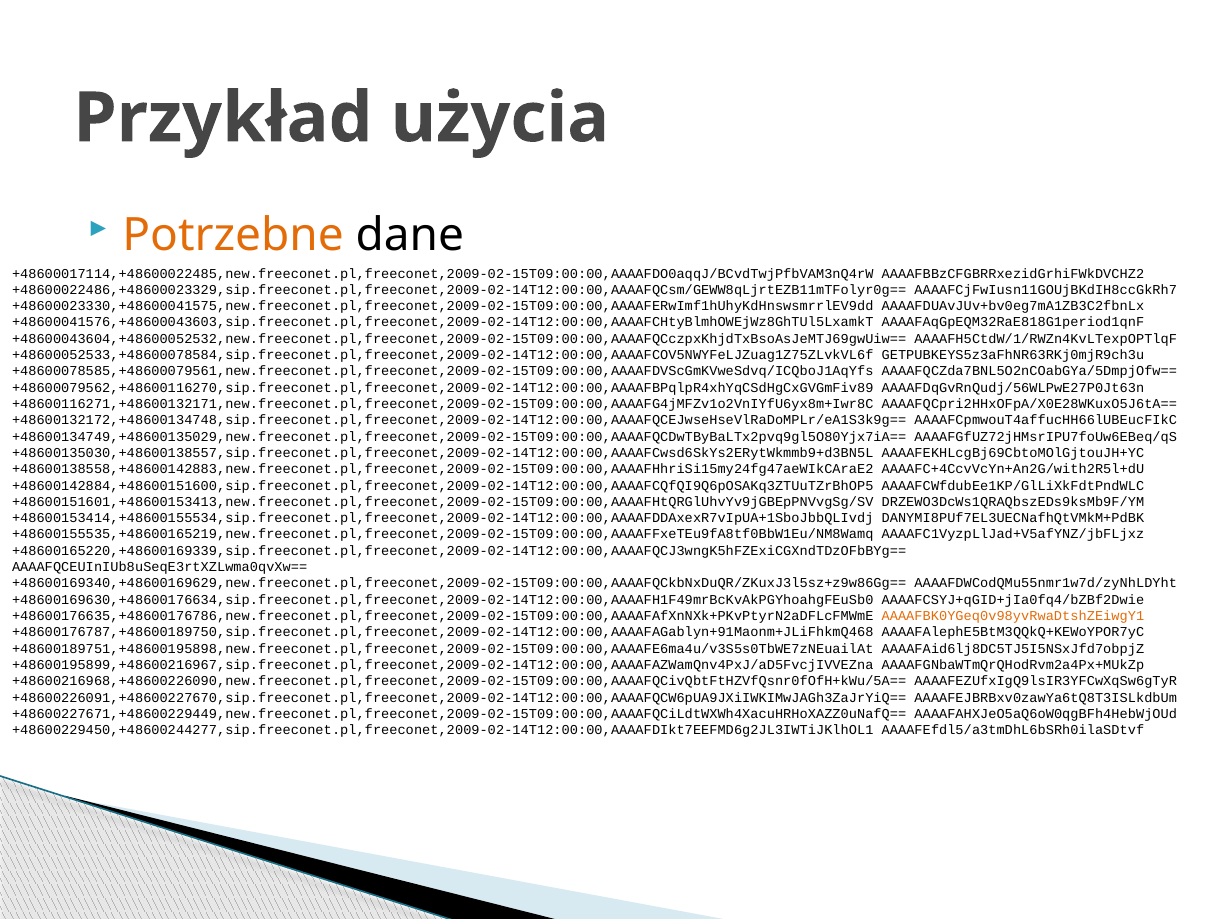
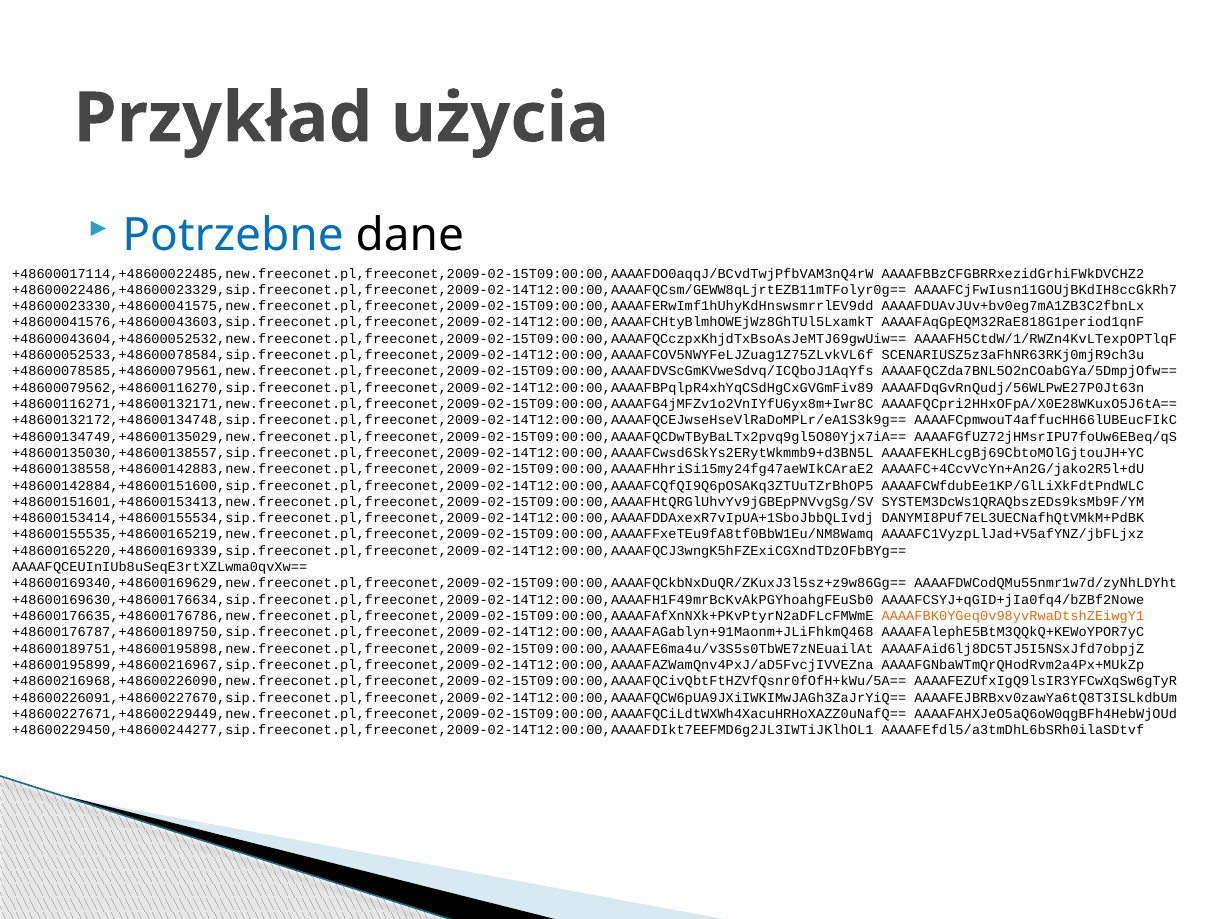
Potrzebne colour: orange -> blue (233, 235)
GETPUBKEYS5z3aFhNR63RKj0mjR9ch3u: GETPUBKEYS5z3aFhNR63RKj0mjR9ch3u -> SCENARIUSZ5z3aFhNR63RKj0mjR9ch3u (1013, 355)
AAAAFC+4CcvVcYn+An2G/with2R5l+dU: AAAAFC+4CcvVcYn+An2G/with2R5l+dU -> AAAAFC+4CcvVcYn+An2G/jako2R5l+dU (1013, 469)
DRZEWO3DcWs1QRAQbszEDs9ksMb9F/YM: DRZEWO3DcWs1QRAQbszEDs9ksMb9F/YM -> SYSTEM3DcWs1QRAQbszEDs9ksMb9F/YM (1013, 502)
AAAAFCSYJ+qGID+jIa0fq4/bZBf2Dwie: AAAAFCSYJ+qGID+jIa0fq4/bZBf2Dwie -> AAAAFCSYJ+qGID+jIa0fq4/bZBf2Nowe (1013, 600)
